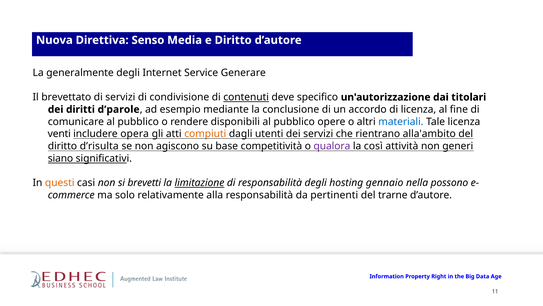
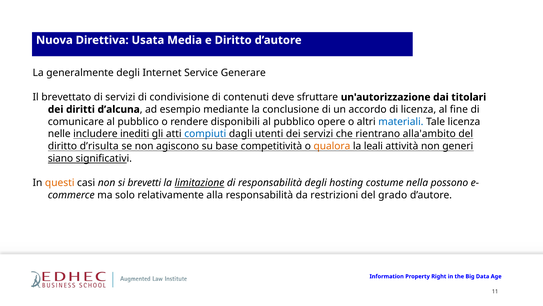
Senso: Senso -> Usata (148, 40)
contenuti underline: present -> none (246, 97)
specifico: specifico -> sfruttare (318, 97)
d’parole: d’parole -> d’alcuna (119, 109)
venti: venti -> nelle (59, 134)
opera: opera -> inediti (135, 134)
compiuti colour: orange -> blue (205, 134)
qualora colour: purple -> orange (332, 146)
così: così -> leali (373, 146)
gennaio: gennaio -> costume (385, 183)
pertinenti: pertinenti -> restrizioni (334, 195)
trarne: trarne -> grado (393, 195)
